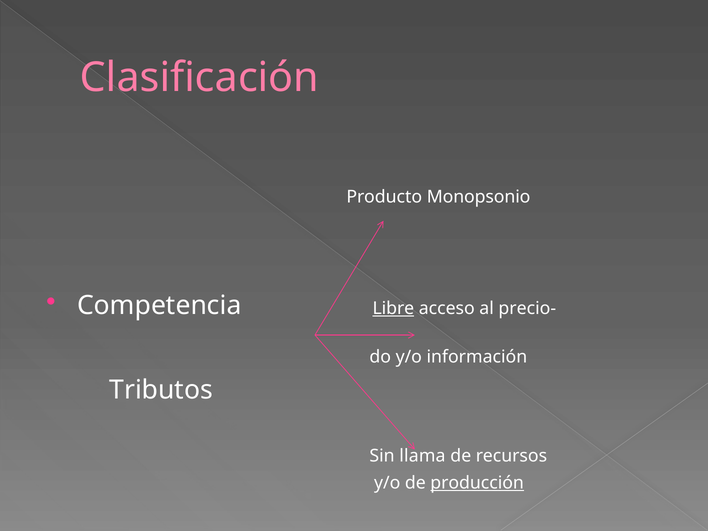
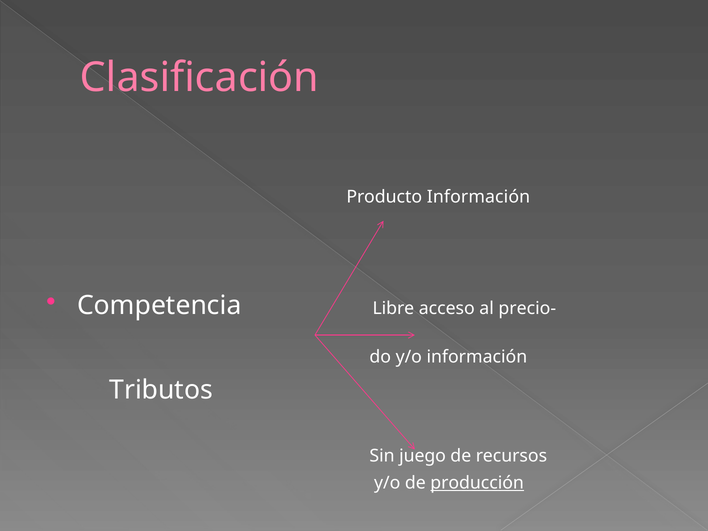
Producto Monopsonio: Monopsonio -> Información (478, 197)
Libre underline: present -> none (393, 309)
llama: llama -> juego (423, 456)
